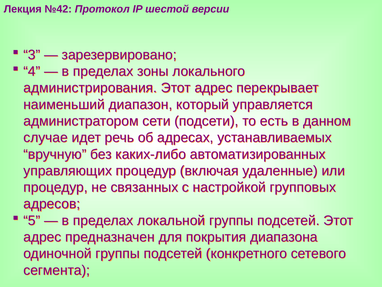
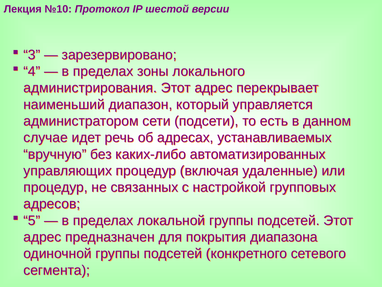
№42: №42 -> №10 (58, 9)
